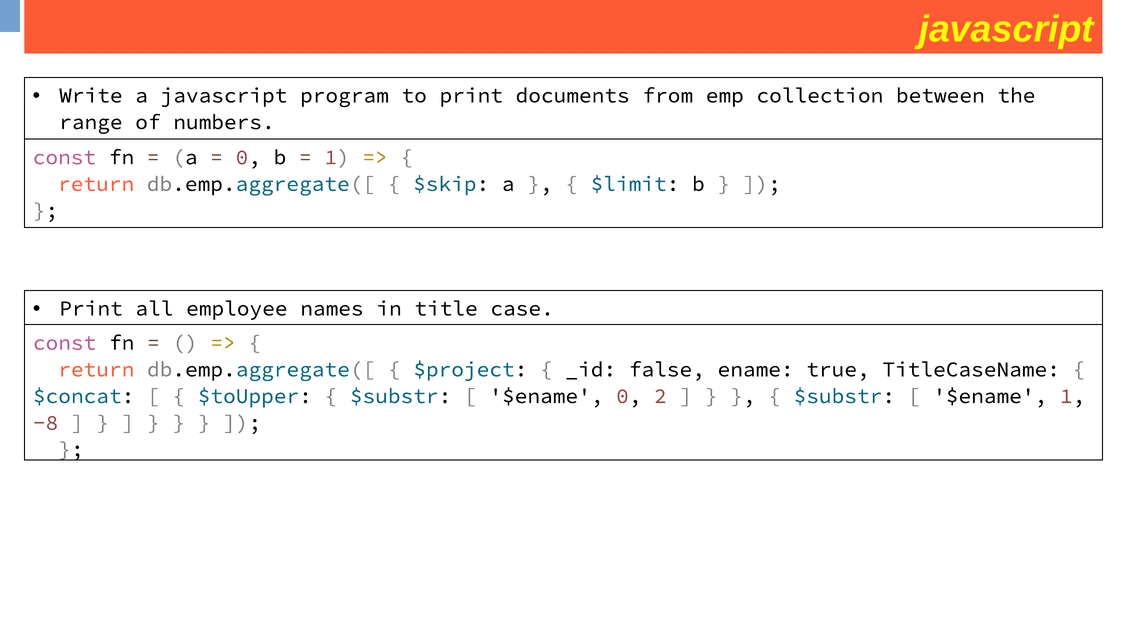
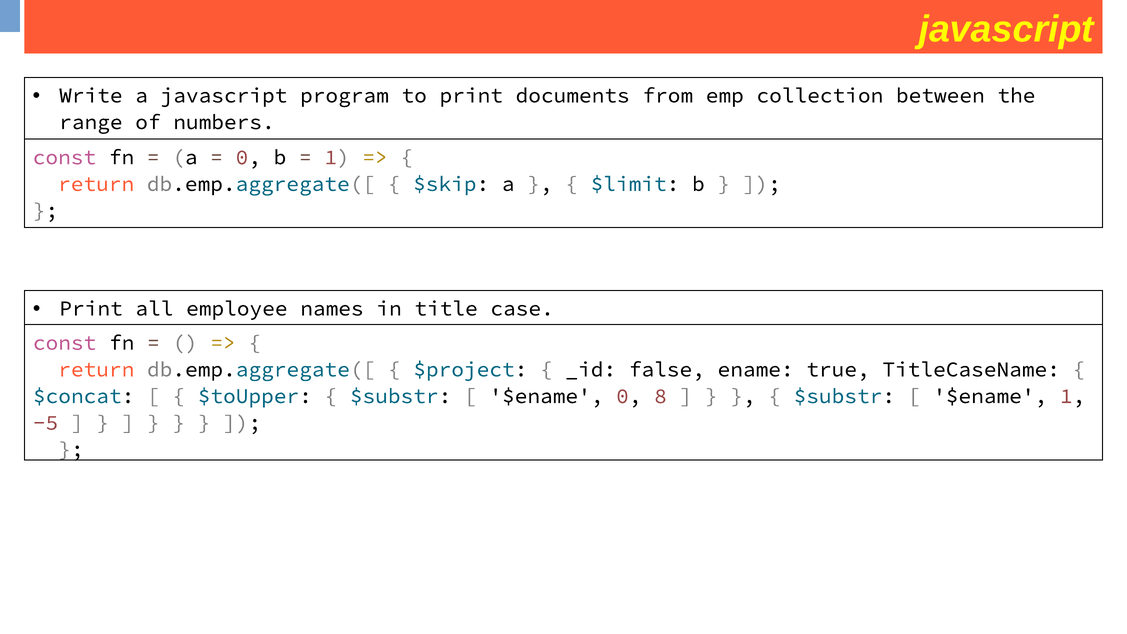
2: 2 -> 8 (661, 396)
-8: -8 -> -5 (46, 423)
